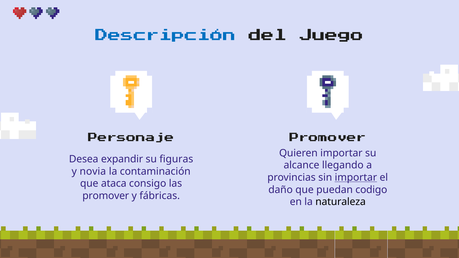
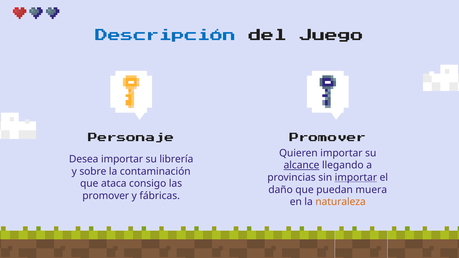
Desea expandir: expandir -> importar (122, 159)
figuras: figuras -> librería (176, 159)
alcance underline: none -> present (301, 165)
novia: novia -> sobre (93, 172)
codigo: codigo -> muera (371, 190)
naturaleza colour: black -> orange (341, 202)
